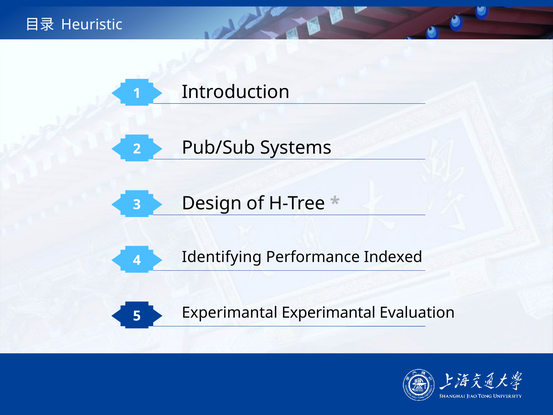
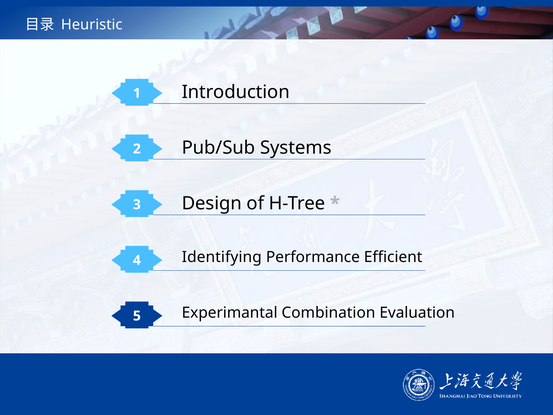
Indexed: Indexed -> Efficient (393, 257)
Experimantal Experimantal: Experimantal -> Combination (328, 313)
